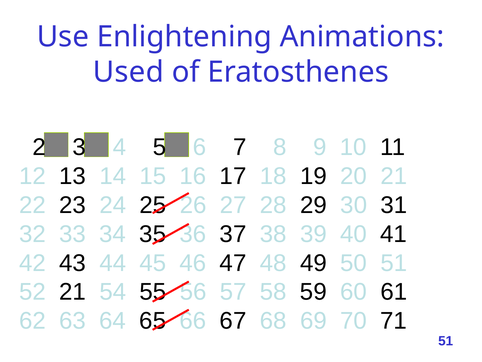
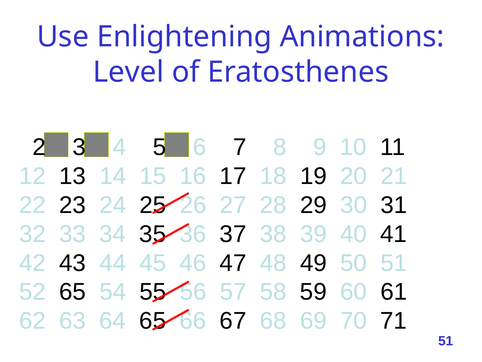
Used: Used -> Level (128, 72)
52 21: 21 -> 65 (73, 292)
